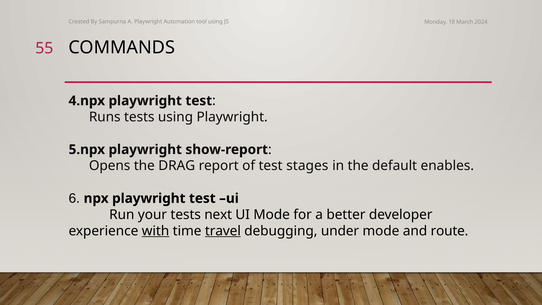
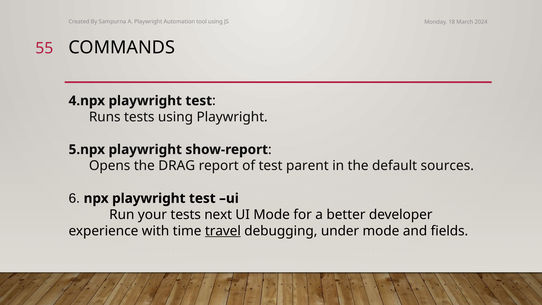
stages: stages -> parent (307, 166)
enables: enables -> sources (447, 166)
with underline: present -> none (156, 231)
route: route -> fields (449, 231)
